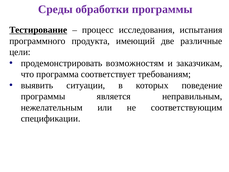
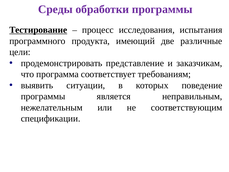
возможностям: возможностям -> представление (135, 63)
